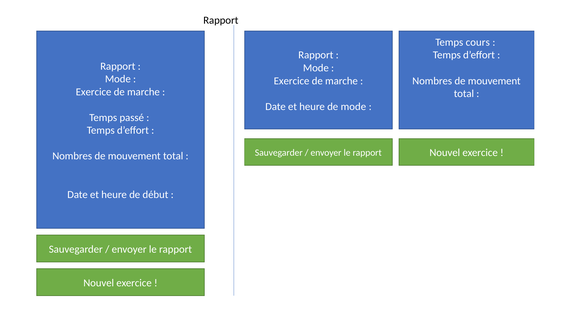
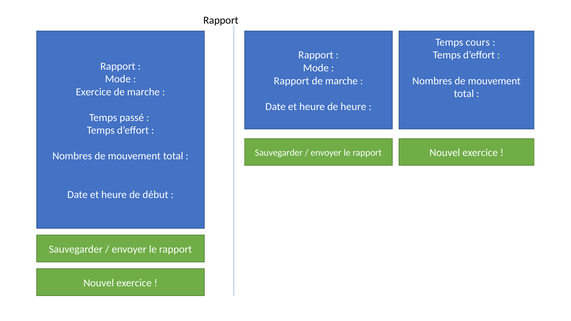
Exercice: Exercice -> Rapport (292, 81)
de mode: mode -> heure (353, 107)
